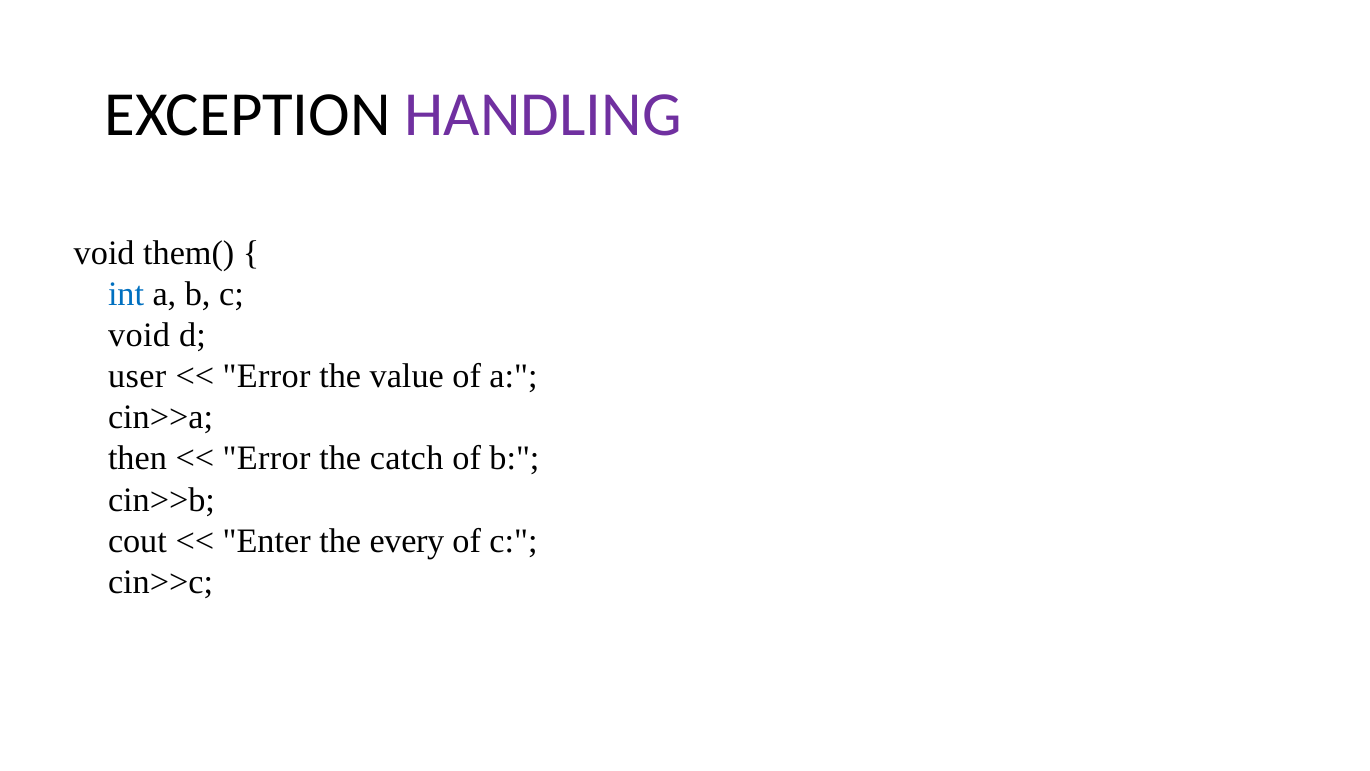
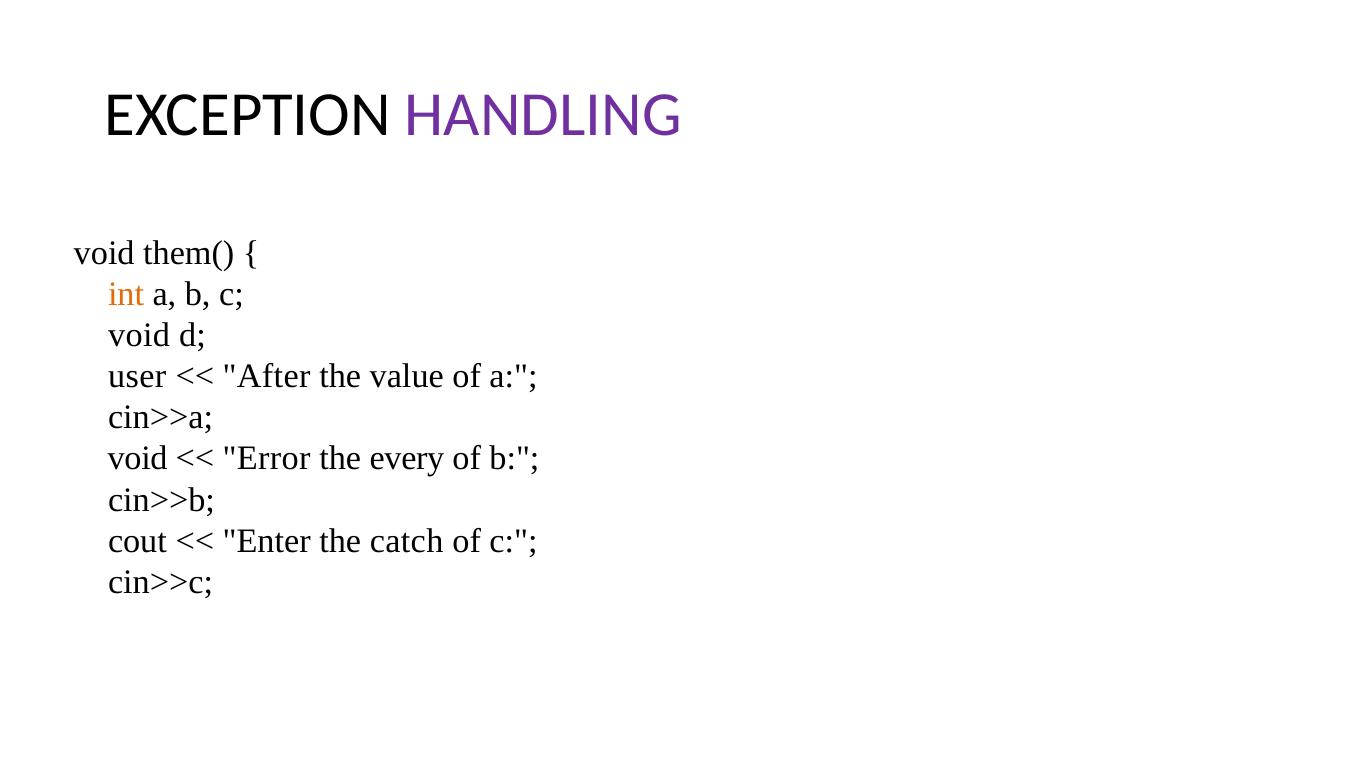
int colour: blue -> orange (126, 294)
Error: Error -> After (267, 376)
then: then -> void (138, 458)
the catch: catch -> every (407, 458)
the every: every -> catch (407, 541)
